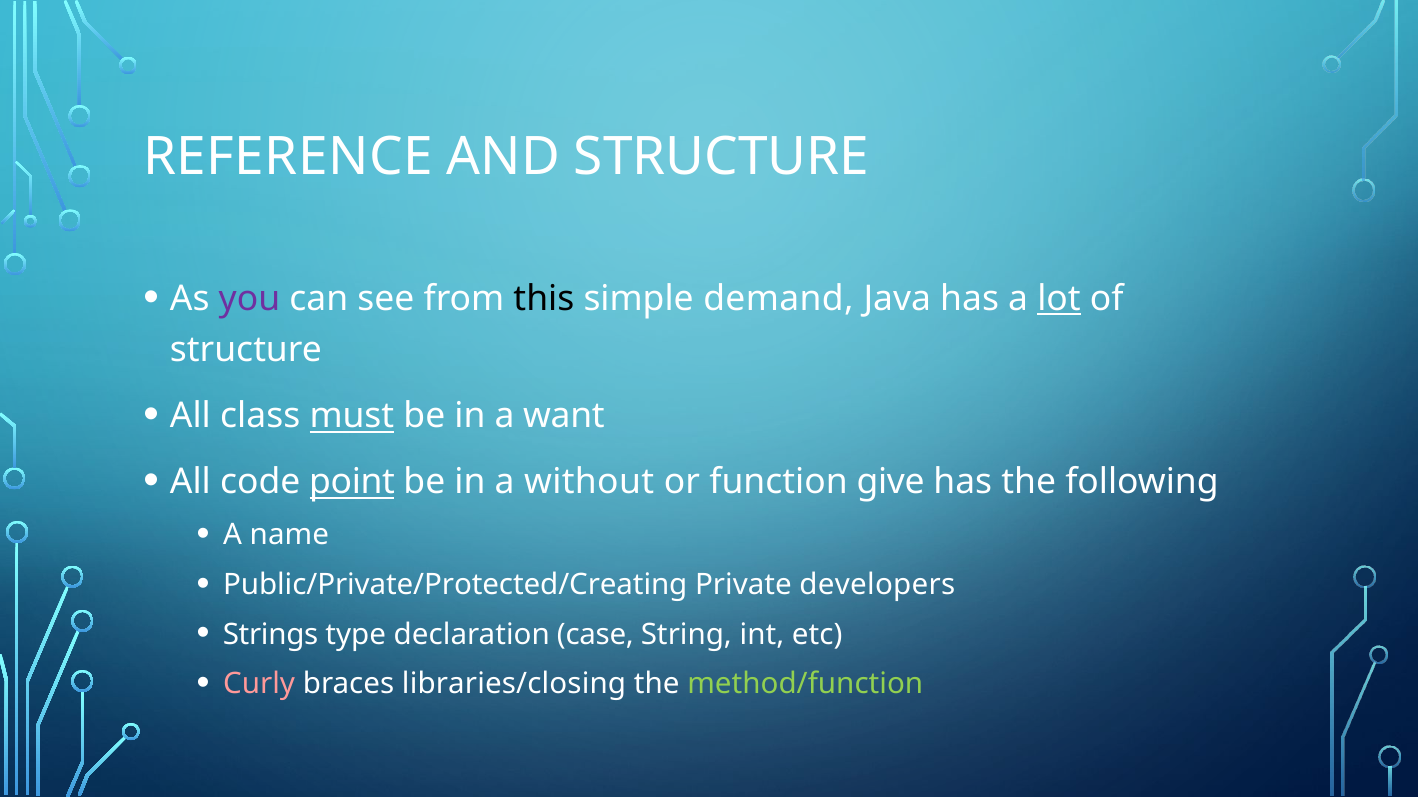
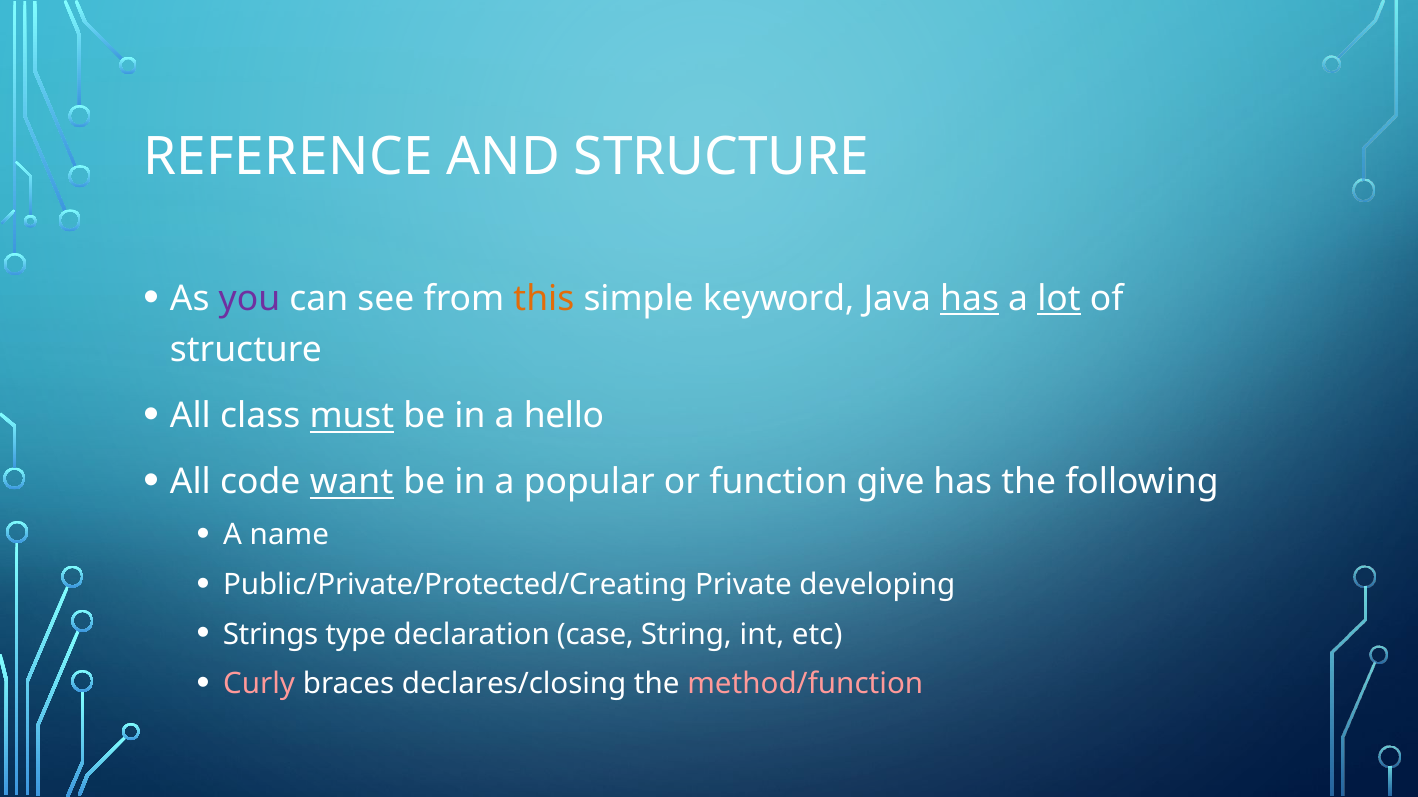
this colour: black -> orange (544, 299)
demand: demand -> keyword (779, 299)
has underline: none -> present (970, 299)
want: want -> hello (564, 416)
point: point -> want (352, 482)
without: without -> popular (589, 482)
developers: developers -> developing (877, 585)
libraries/closing: libraries/closing -> declares/closing (514, 685)
method/function colour: light green -> pink (805, 685)
